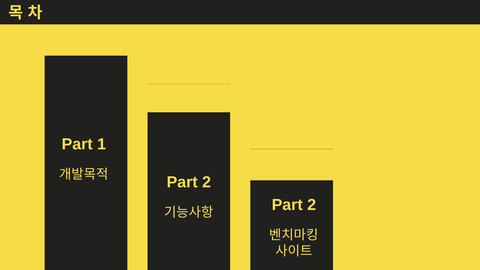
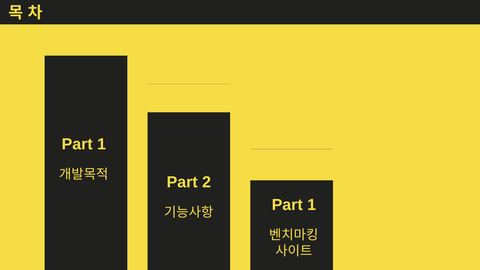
2: 2 -> 1 (312, 205)
